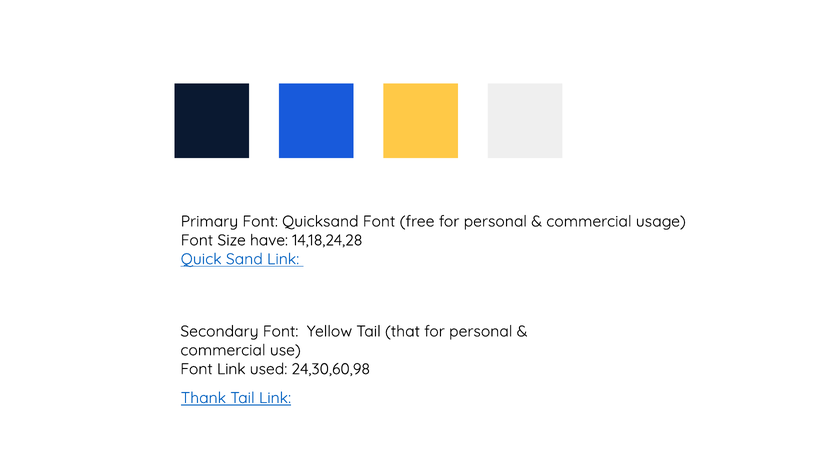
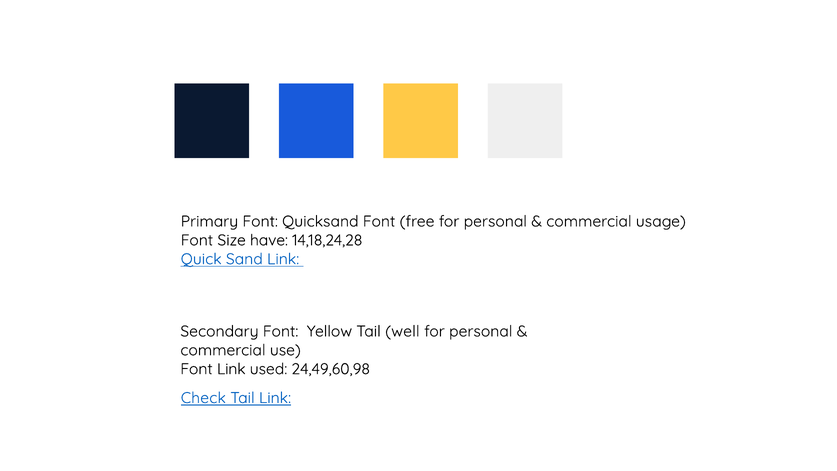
that: that -> well (402, 331)
24,30,60,98: 24,30,60,98 -> 24,49,60,98 (331, 369)
Thank: Thank -> Check (203, 398)
